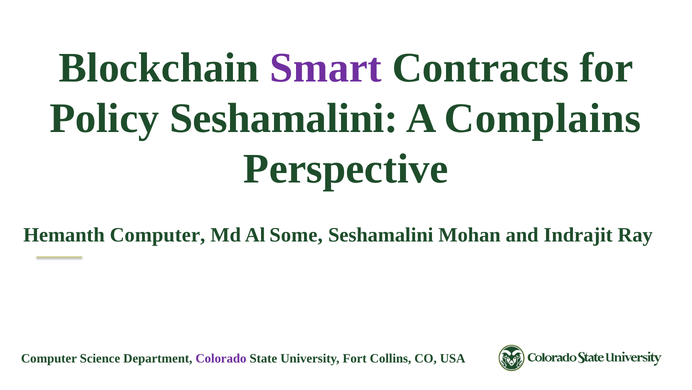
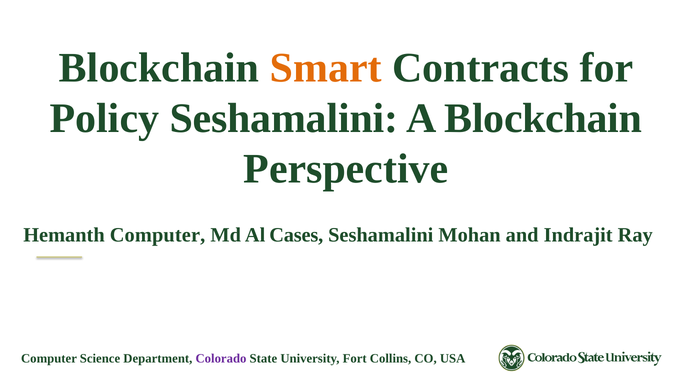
Smart colour: purple -> orange (326, 68)
A Complains: Complains -> Blockchain (543, 118)
Some: Some -> Cases (296, 234)
